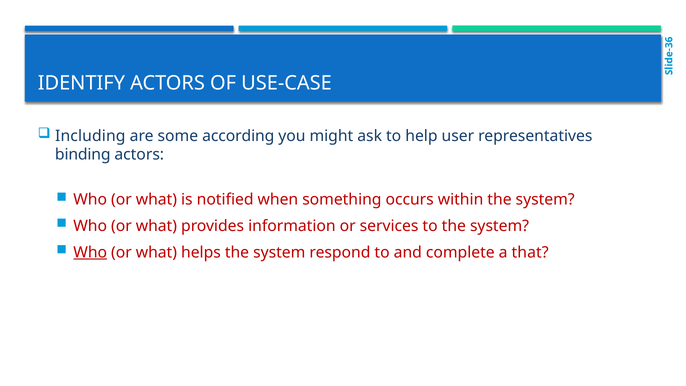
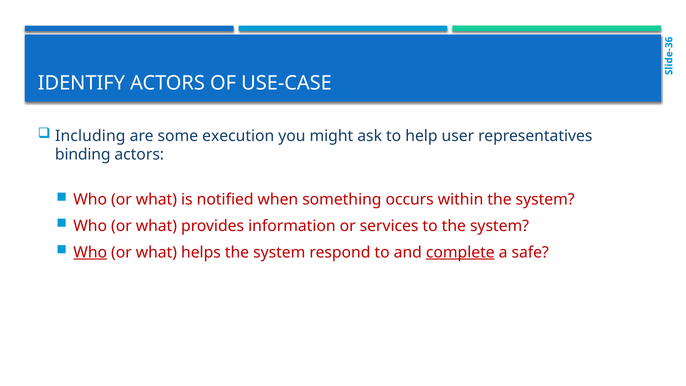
according: according -> execution (238, 136)
complete underline: none -> present (460, 252)
that: that -> safe (530, 252)
